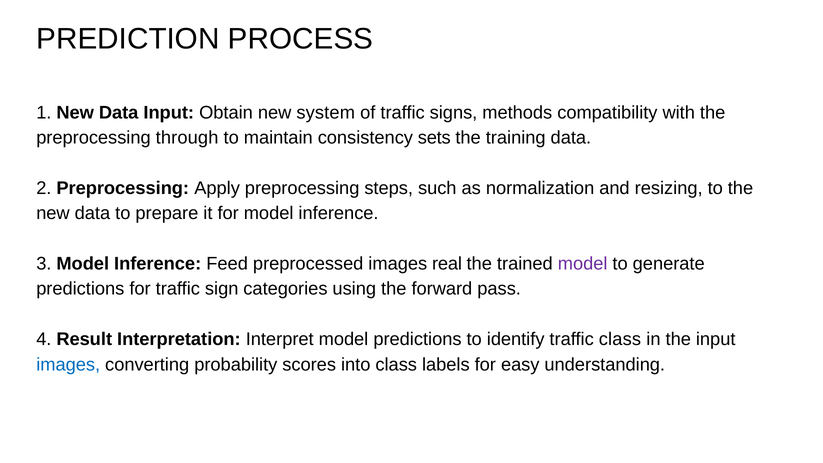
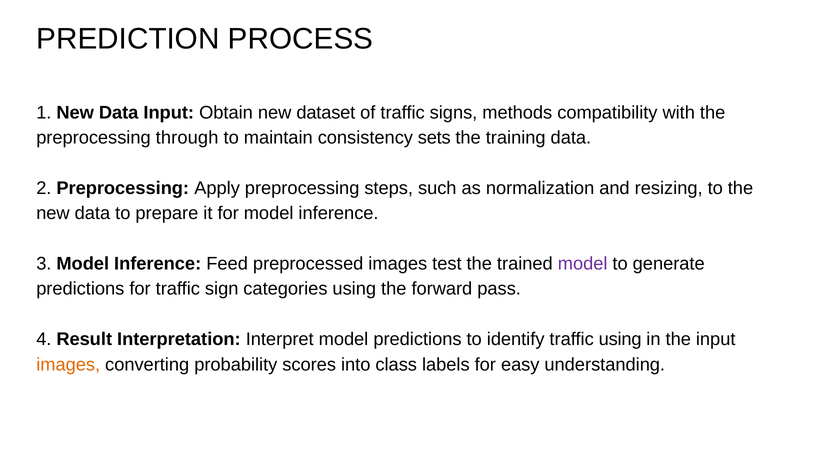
system: system -> dataset (326, 113)
real: real -> test (447, 264)
traffic class: class -> using (620, 339)
images colour: blue -> orange (68, 364)
